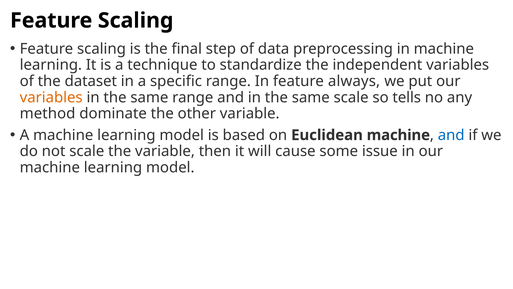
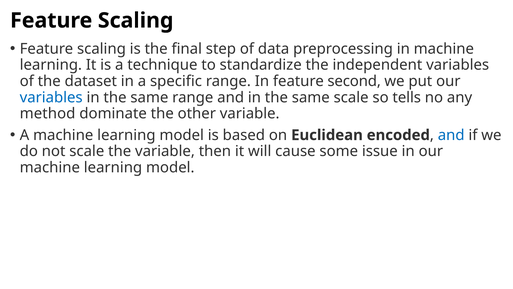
always: always -> second (354, 81)
variables colour: orange -> blue (51, 97)
Euclidean machine: machine -> encoded (398, 135)
